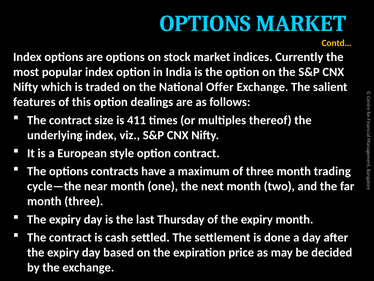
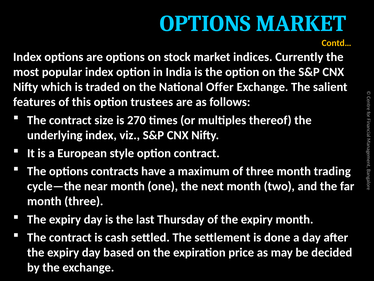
dealings: dealings -> trustees (152, 102)
411: 411 -> 270 (137, 120)
